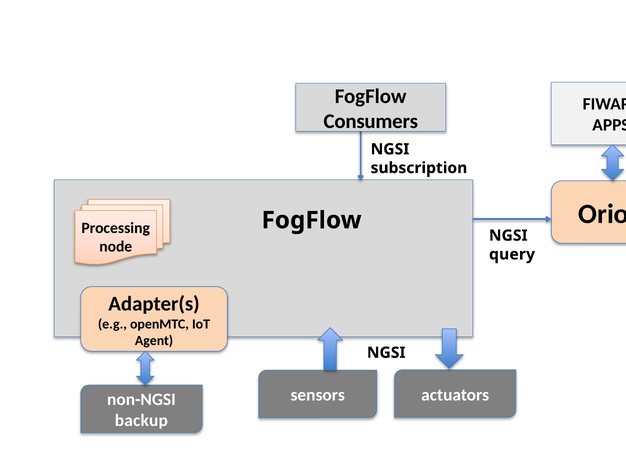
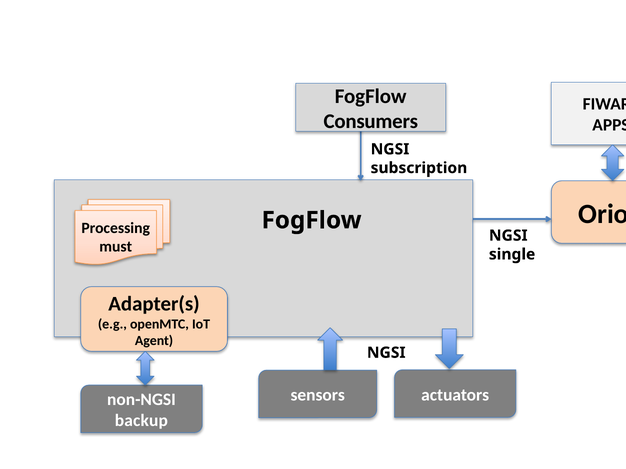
node: node -> must (116, 247)
query: query -> single (512, 255)
